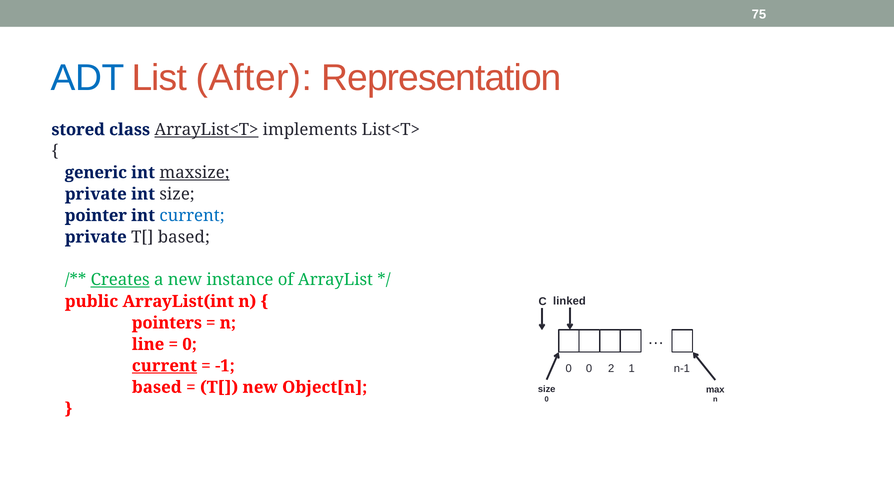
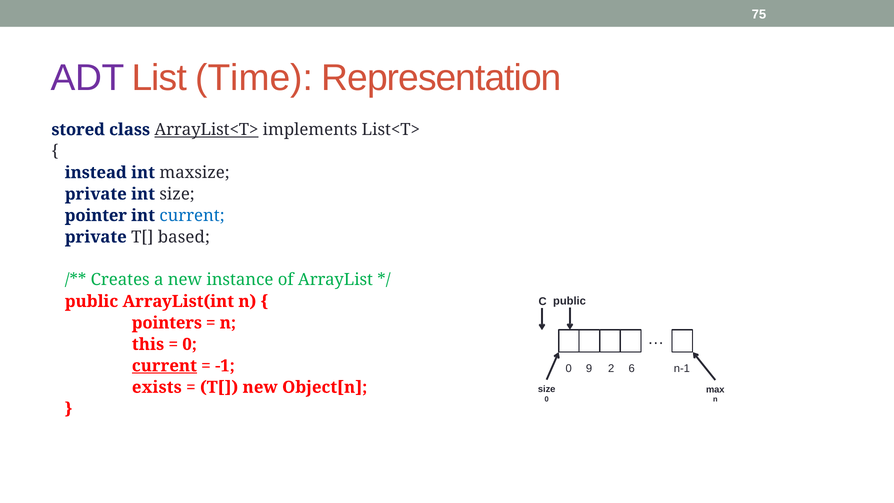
ADT colour: blue -> purple (88, 78)
After: After -> Time (254, 78)
generic: generic -> instead (96, 173)
maxsize underline: present -> none (195, 173)
Creates underline: present -> none (120, 280)
linked: linked -> public (569, 301)
line: line -> this (148, 344)
0 0: 0 -> 9 (589, 368)
1: 1 -> 6 (632, 368)
based: based -> exists (157, 387)
